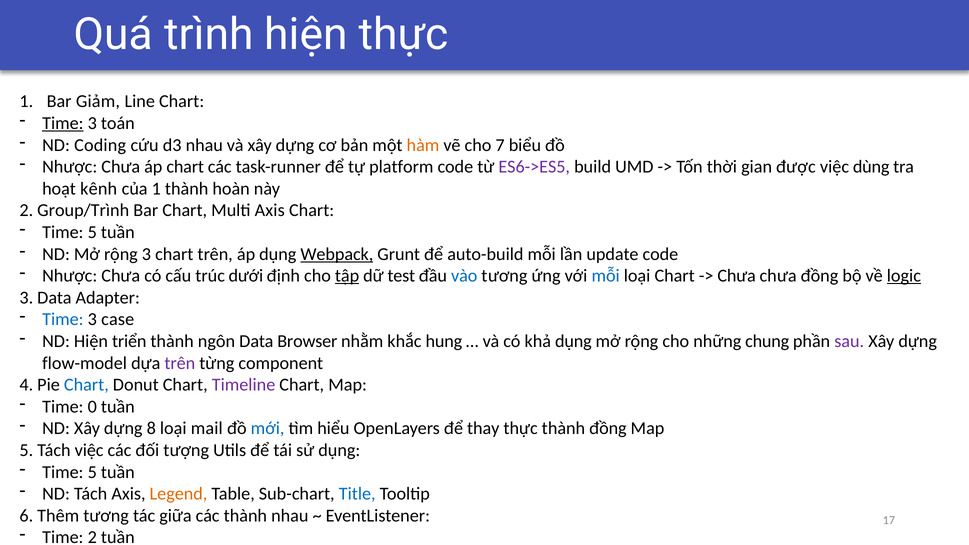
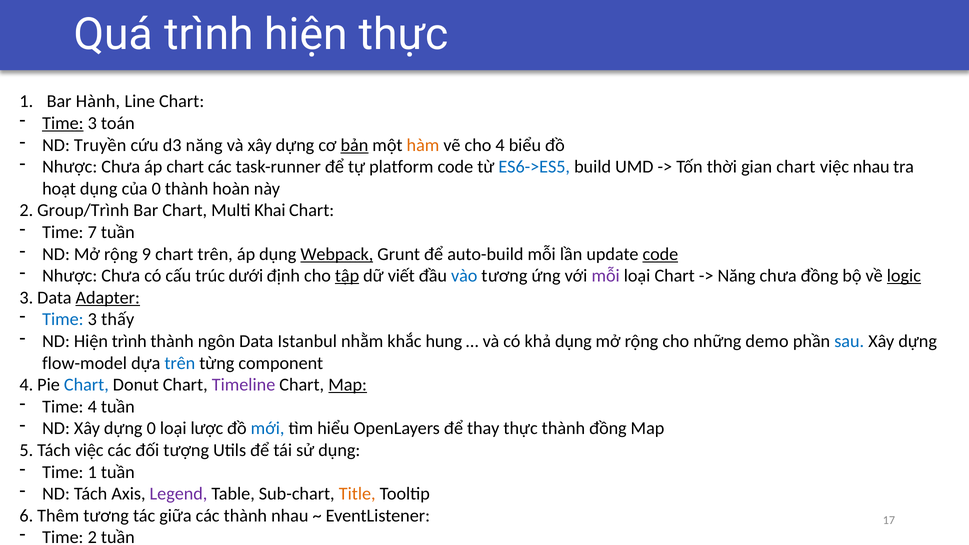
Giảm: Giảm -> Hành (98, 101)
Coding: Coding -> Truyền (100, 145)
d3 nhau: nhau -> năng (204, 145)
bản underline: none -> present (354, 145)
cho 7: 7 -> 4 (500, 145)
ES6->ES5 colour: purple -> blue (534, 167)
gian được: được -> chart (796, 167)
việc dùng: dùng -> nhau (871, 167)
hoạt kênh: kênh -> dụng (99, 189)
của 1: 1 -> 0 (156, 189)
Multi Axis: Axis -> Khai (270, 210)
5: 5 -> 7 (92, 232)
rộng 3: 3 -> 9 (146, 254)
code underline: none -> present (660, 254)
dữ test: test -> viết (401, 276)
mỗi colour: blue -> purple (606, 276)
Chưa: Chưa -> Năng (737, 276)
Adapter underline: none -> present (108, 298)
case: case -> thấy (118, 319)
Hiện triển: triển -> trình (129, 341)
Browser: Browser -> Istanbul (307, 341)
những chung: chung -> demo (767, 341)
sau colour: purple -> blue (849, 341)
trên colour: purple -> blue (180, 363)
Map underline: none -> present (348, 385)
Time 0: 0 -> 4 (92, 407)
dựng 8: 8 -> 0 (151, 429)
mail: mail -> lược (207, 429)
5: 5 -> 1 (92, 472)
Legend colour: orange -> purple (178, 494)
Title colour: blue -> orange (357, 494)
